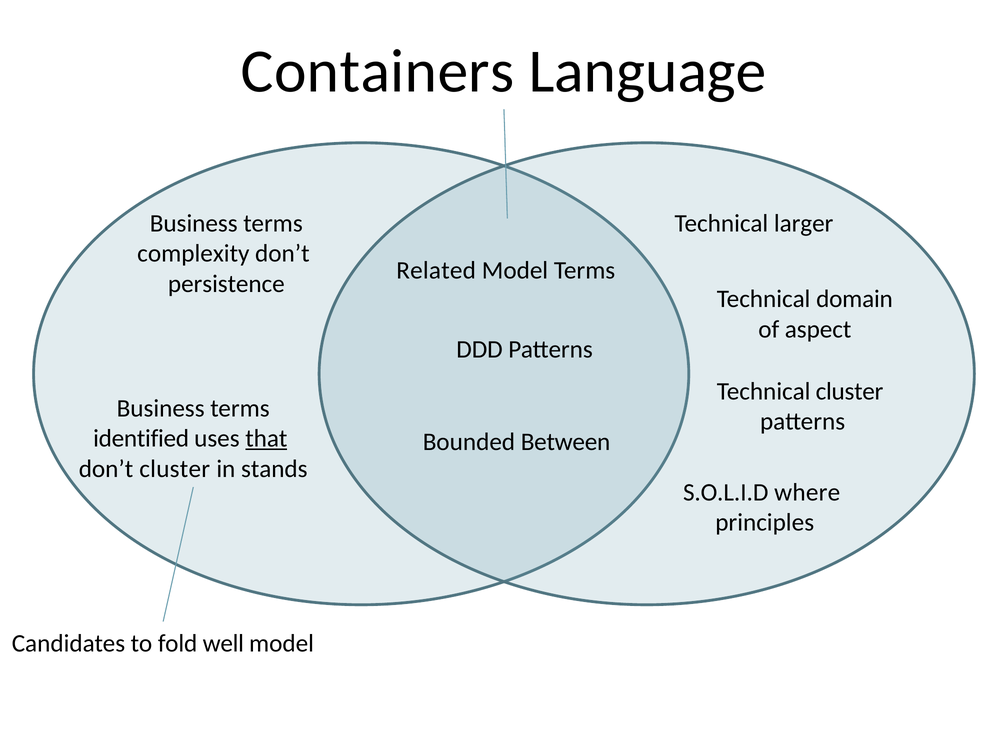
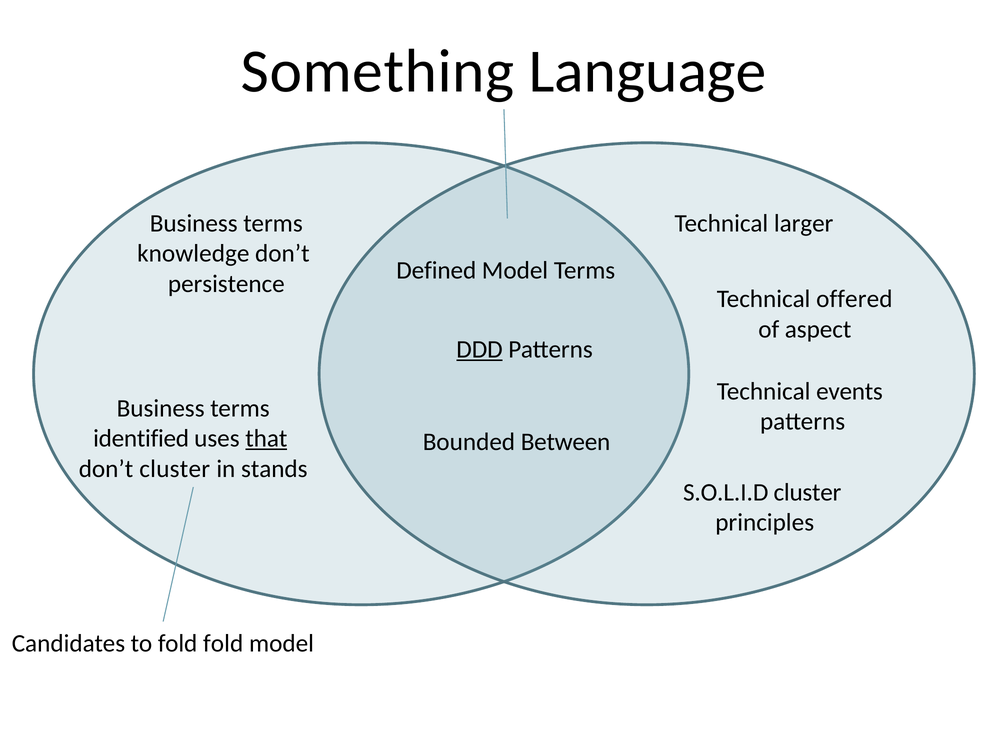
Containers: Containers -> Something (378, 72)
complexity: complexity -> knowledge (193, 254)
Related: Related -> Defined (436, 270)
domain: domain -> offered (854, 299)
DDD underline: none -> present (480, 349)
Technical cluster: cluster -> events (850, 391)
S.O.L.I.D where: where -> cluster (807, 492)
fold well: well -> fold (223, 643)
